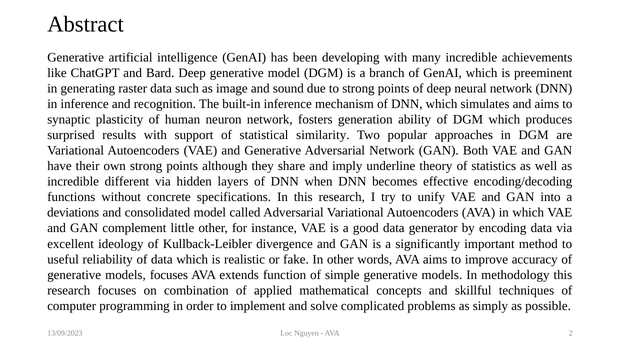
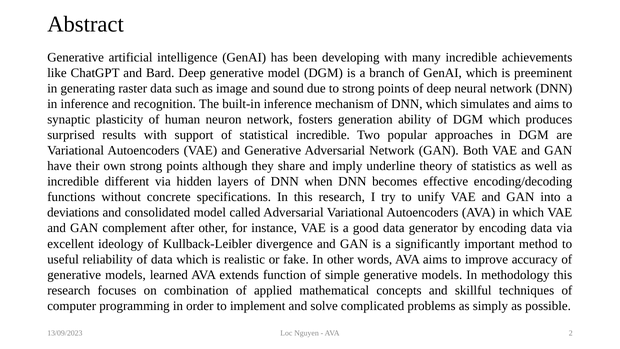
statistical similarity: similarity -> incredible (323, 135)
little: little -> after (182, 228)
models focuses: focuses -> learned (169, 275)
